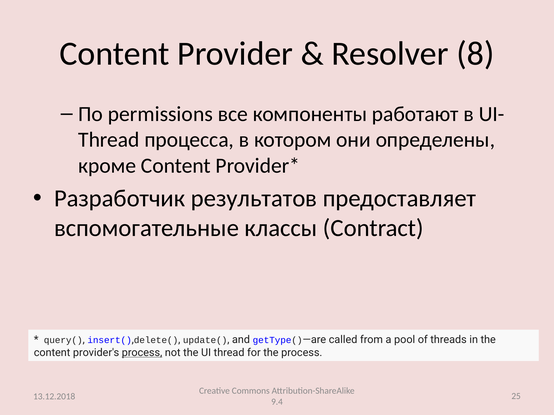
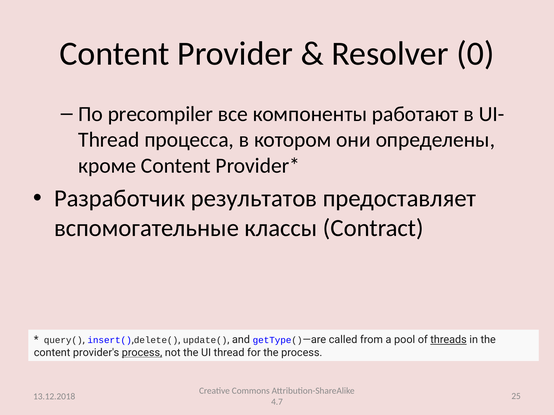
8: 8 -> 0 (475, 54)
permissions: permissions -> precompiler (160, 114)
threads underline: none -> present (449, 340)
9.4: 9.4 -> 4.7 (277, 402)
